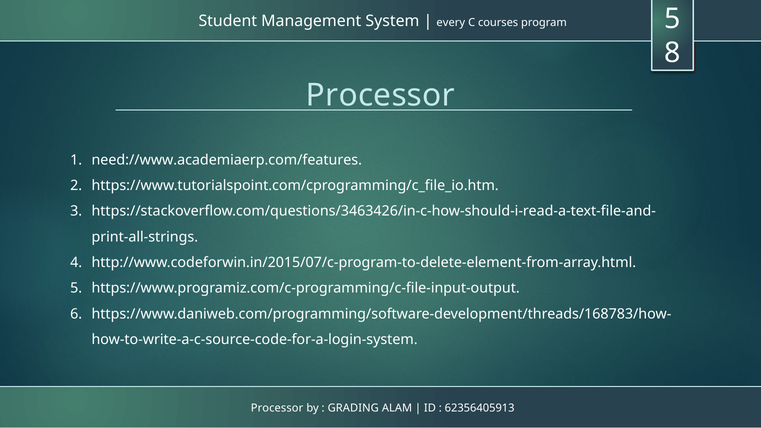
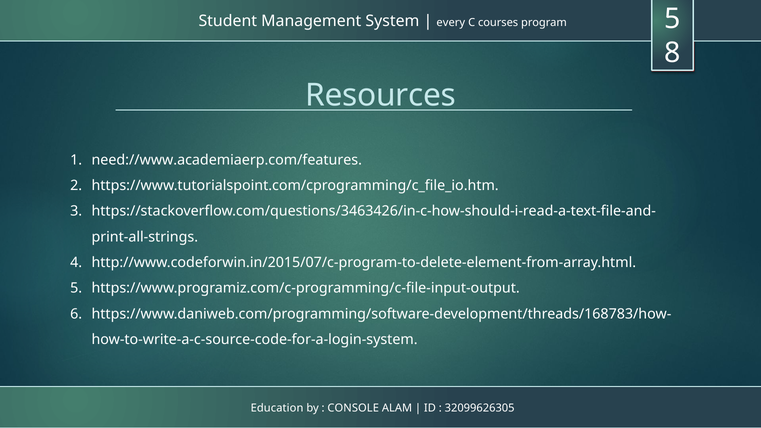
Processor: Processor -> Resources (381, 95)
Processor: Processor -> Education (277, 408)
GRADING: GRADING -> CONSOLE (353, 408)
62356405913: 62356405913 -> 32099626305 (480, 408)
